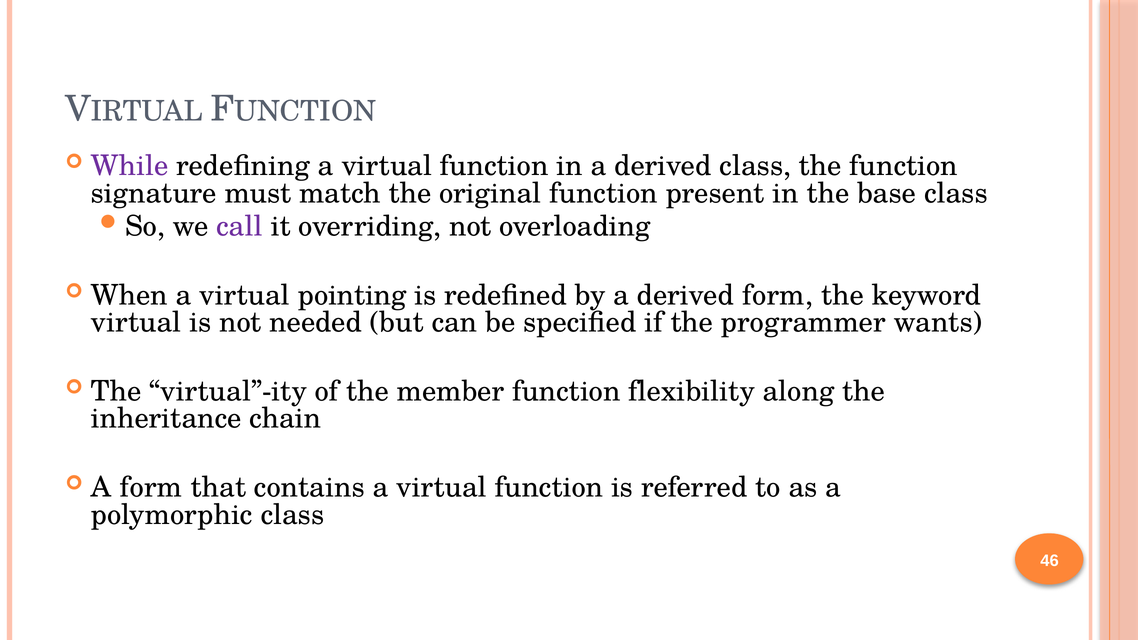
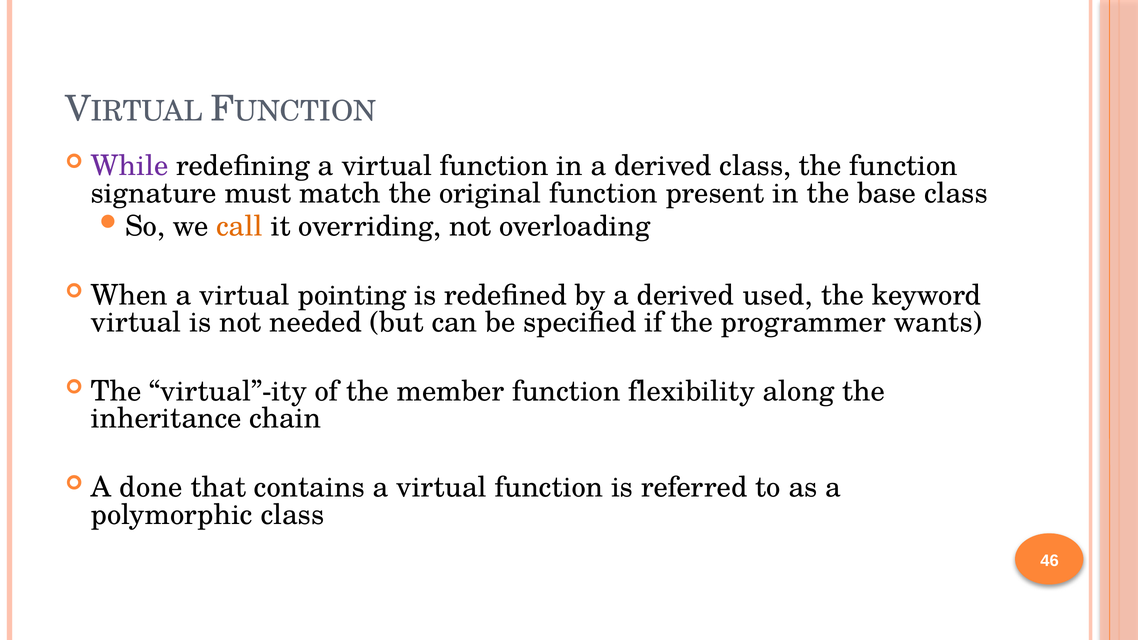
call colour: purple -> orange (239, 226)
derived form: form -> used (778, 295)
A form: form -> done (151, 488)
